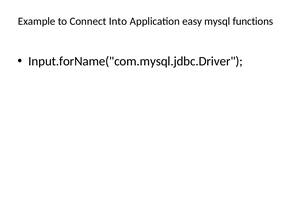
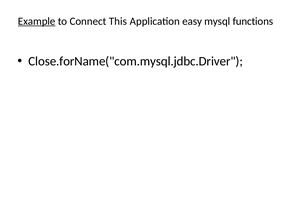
Example underline: none -> present (37, 21)
Into: Into -> This (118, 21)
Input.forName("com.mysql.jdbc.Driver: Input.forName("com.mysql.jdbc.Driver -> Close.forName("com.mysql.jdbc.Driver (136, 61)
